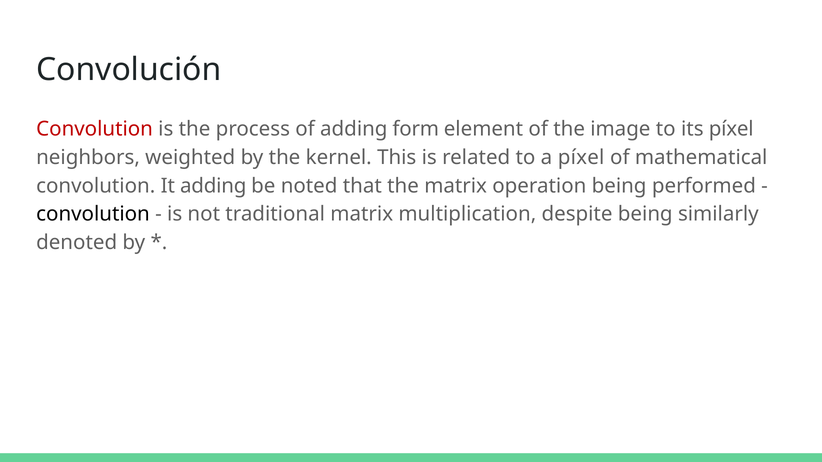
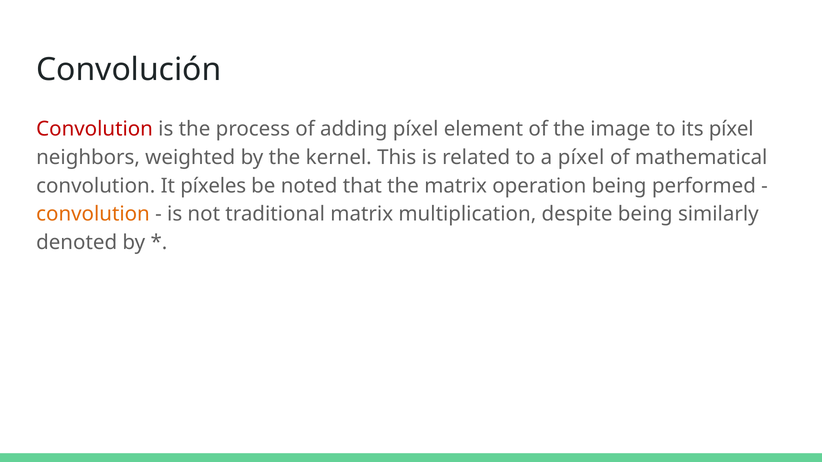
adding form: form -> píxel (416, 129)
It adding: adding -> píxeles (213, 186)
convolution colour: black -> orange (93, 214)
